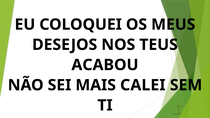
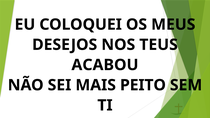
CALEI: CALEI -> PEITO (143, 85)
